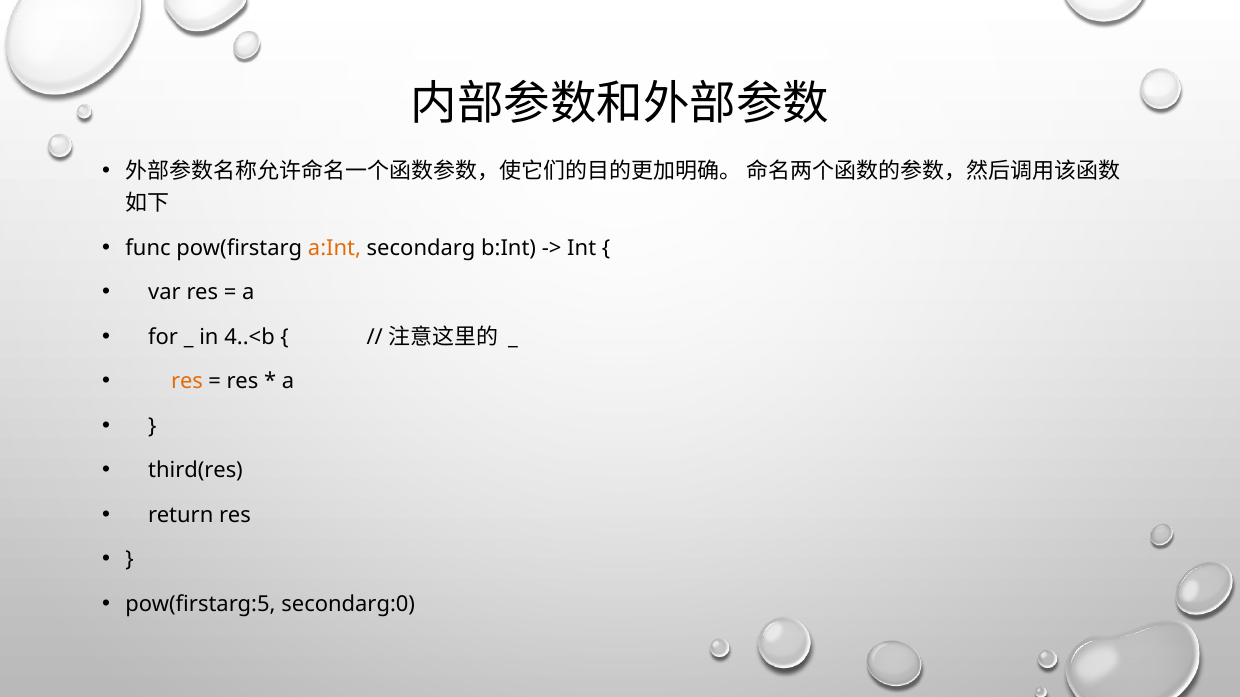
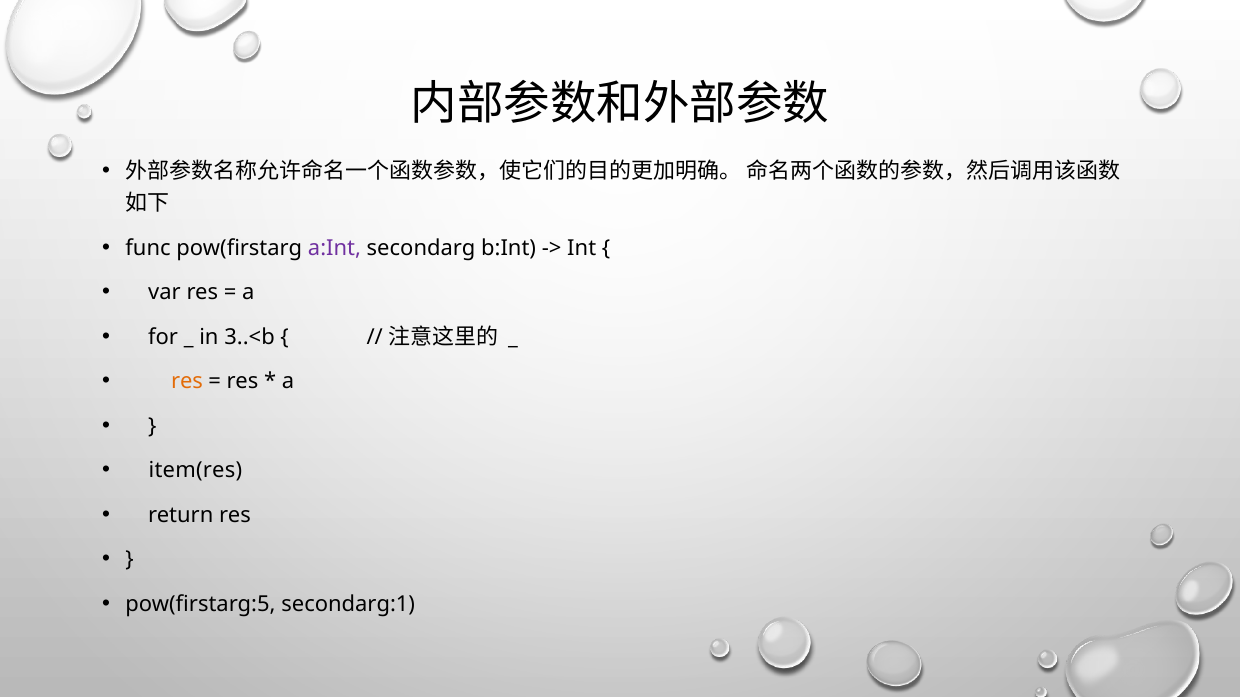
a:Int colour: orange -> purple (334, 248)
4..<b: 4..<b -> 3..<b (250, 337)
third(res: third(res -> item(res (195, 471)
secondarg:0: secondarg:0 -> secondarg:1 (348, 604)
